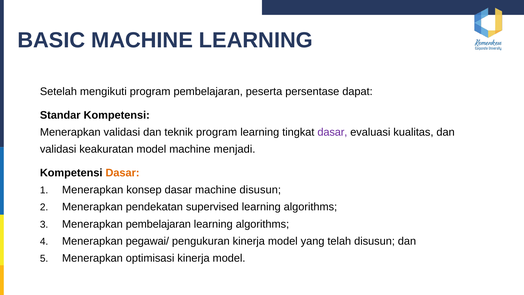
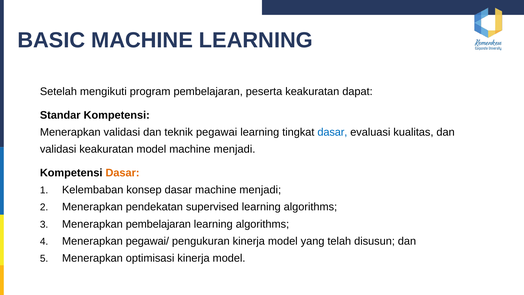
peserta persentase: persentase -> keakuratan (312, 92)
teknik program: program -> pegawai (217, 132)
dasar colour: purple -> blue (332, 132)
Menerapkan: Menerapkan -> Kelembaban (93, 190)
dasar machine disusun: disusun -> menjadi (260, 190)
